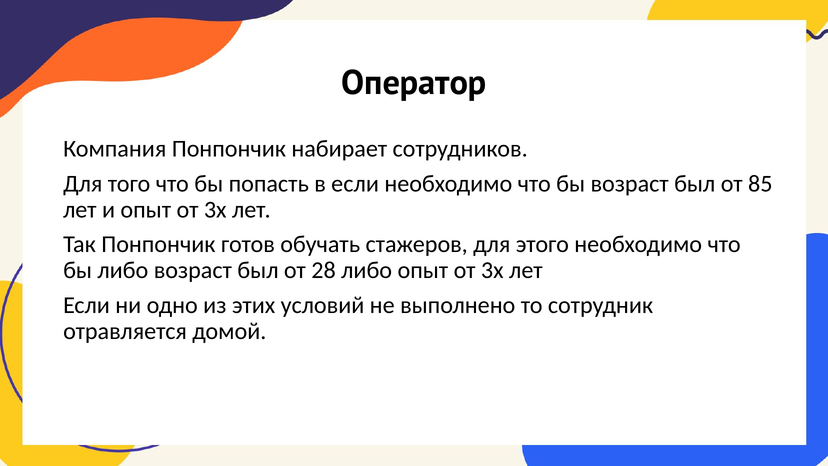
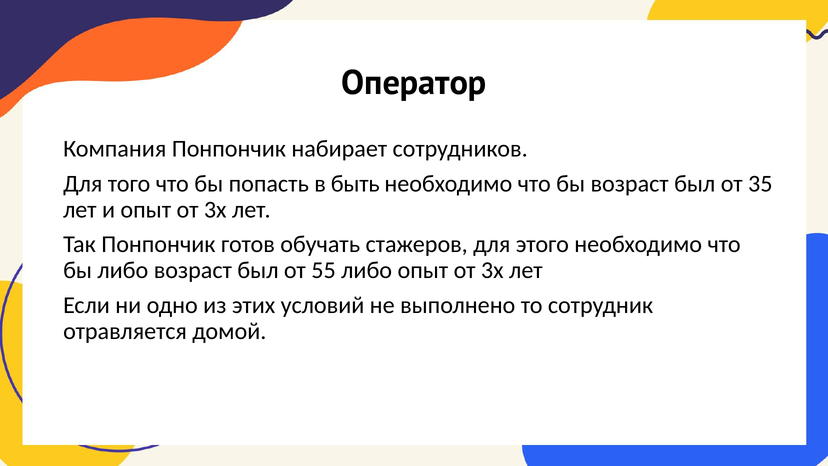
в если: если -> быть (355, 183)
85: 85 -> 35 (760, 183)
28: 28 -> 55 (324, 270)
